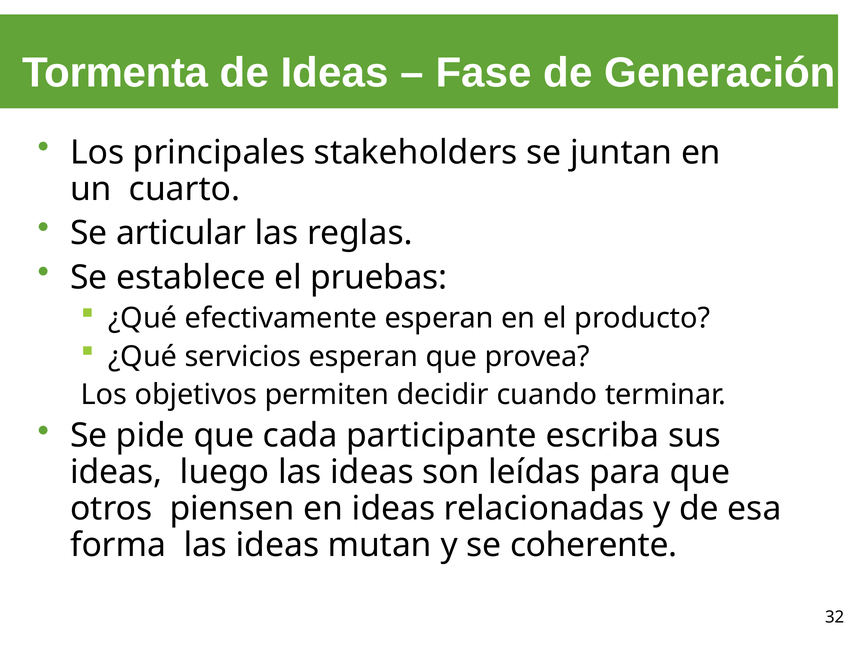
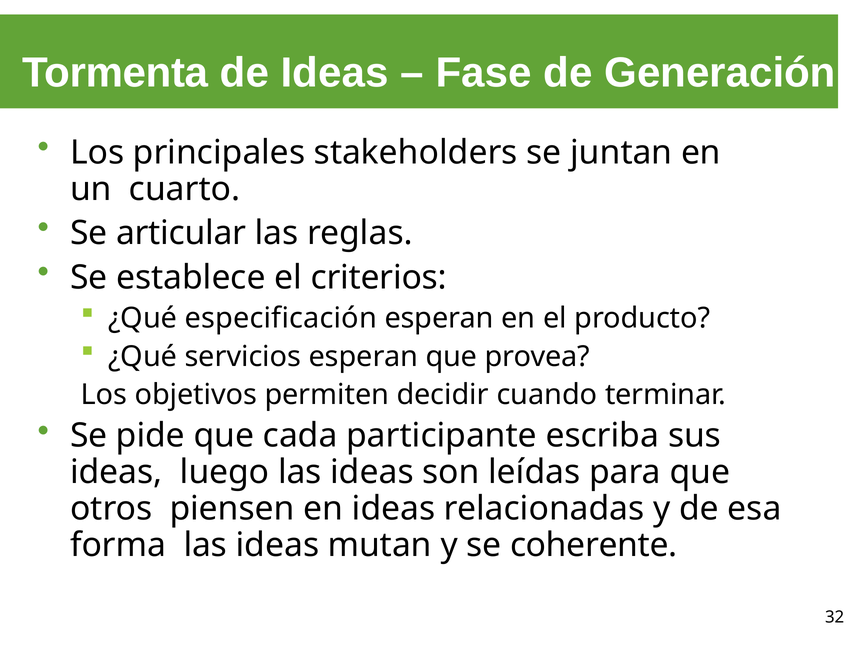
pruebas: pruebas -> criterios (379, 278)
efectivamente: efectivamente -> especificación (281, 318)
